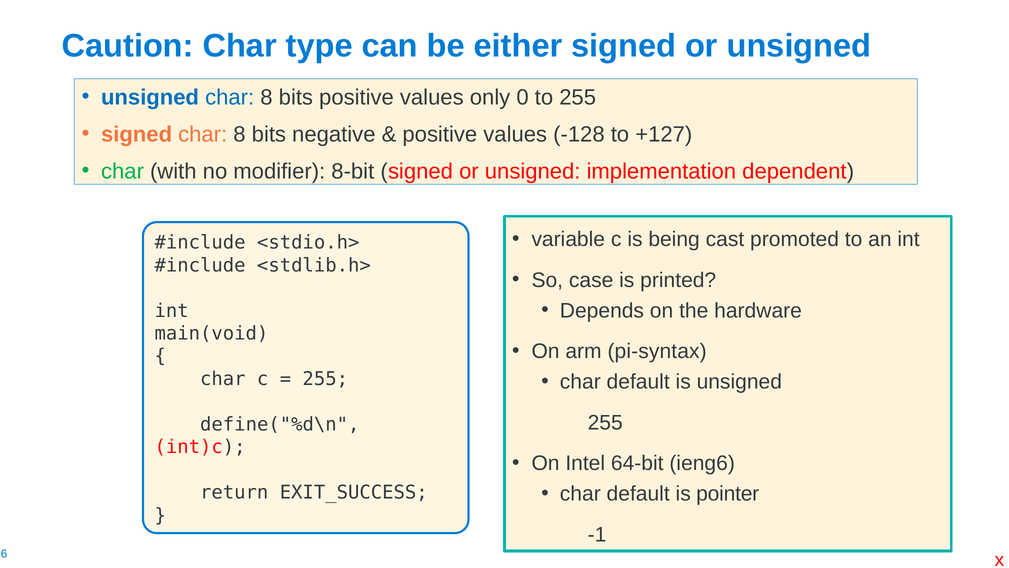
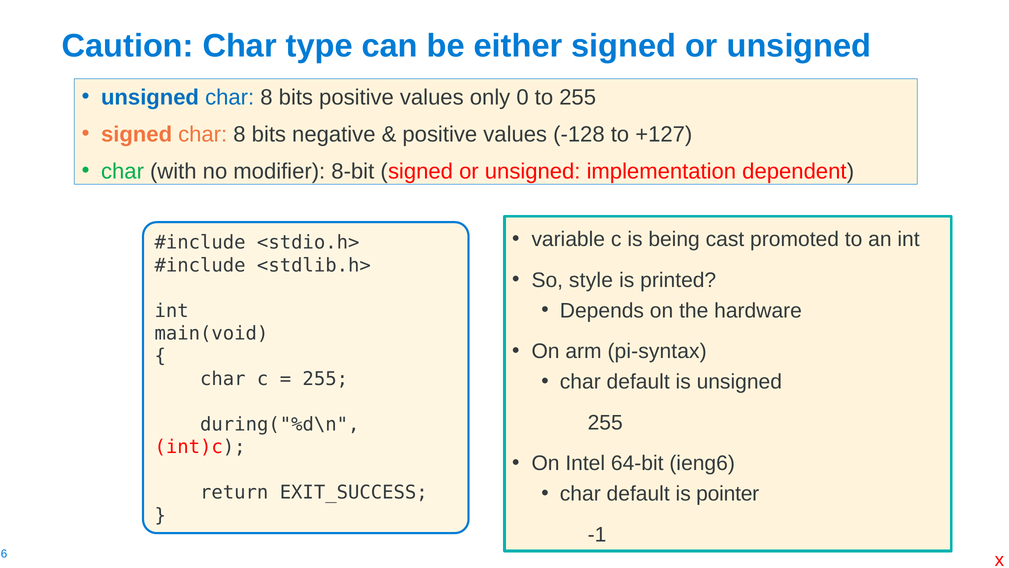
case: case -> style (591, 280)
define("%d\n: define("%d\n -> during("%d\n (280, 424)
